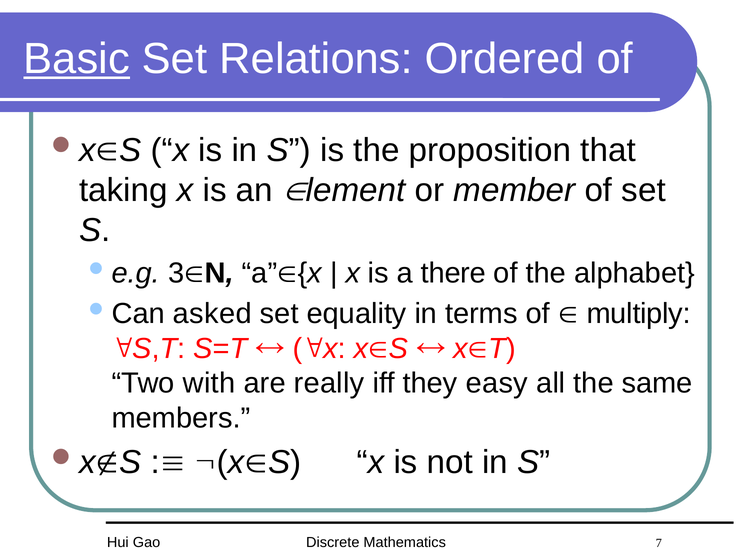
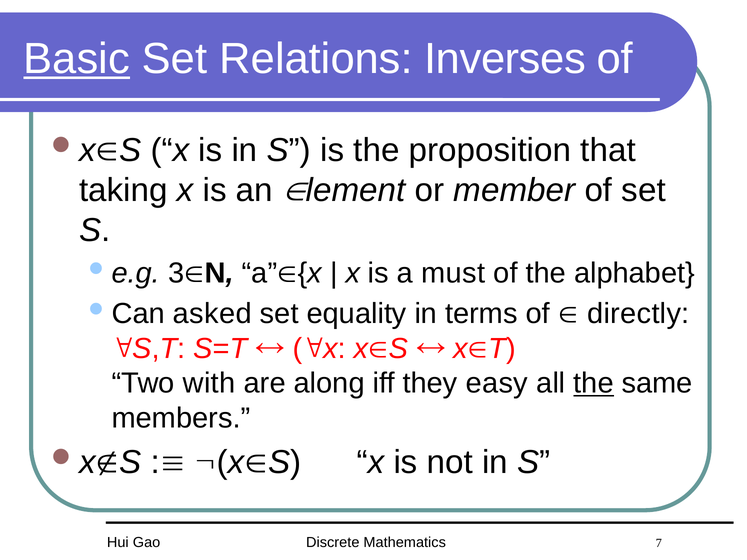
Ordered: Ordered -> Inverses (505, 59)
there: there -> must (453, 273)
multiply: multiply -> directly (638, 314)
really: really -> along (329, 384)
the underline: none -> present (594, 384)
